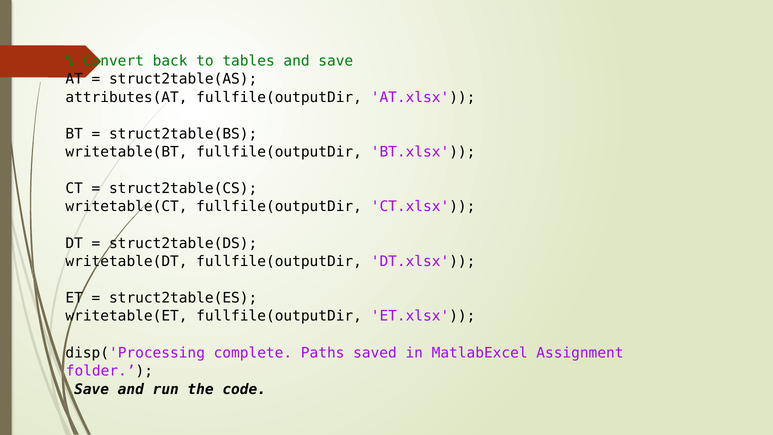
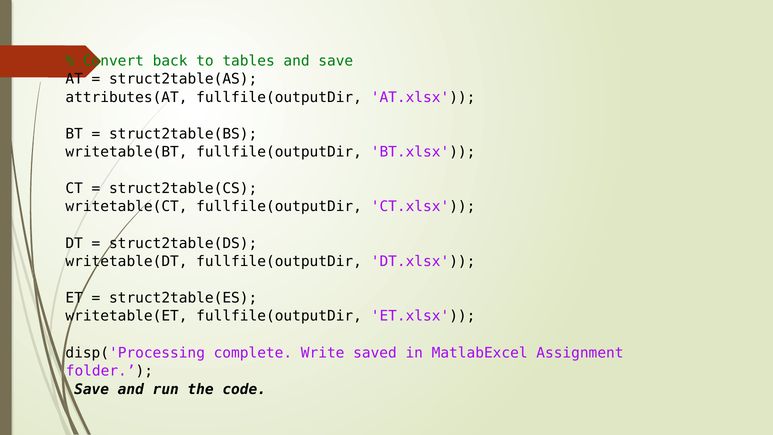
Paths: Paths -> Write (323, 353)
